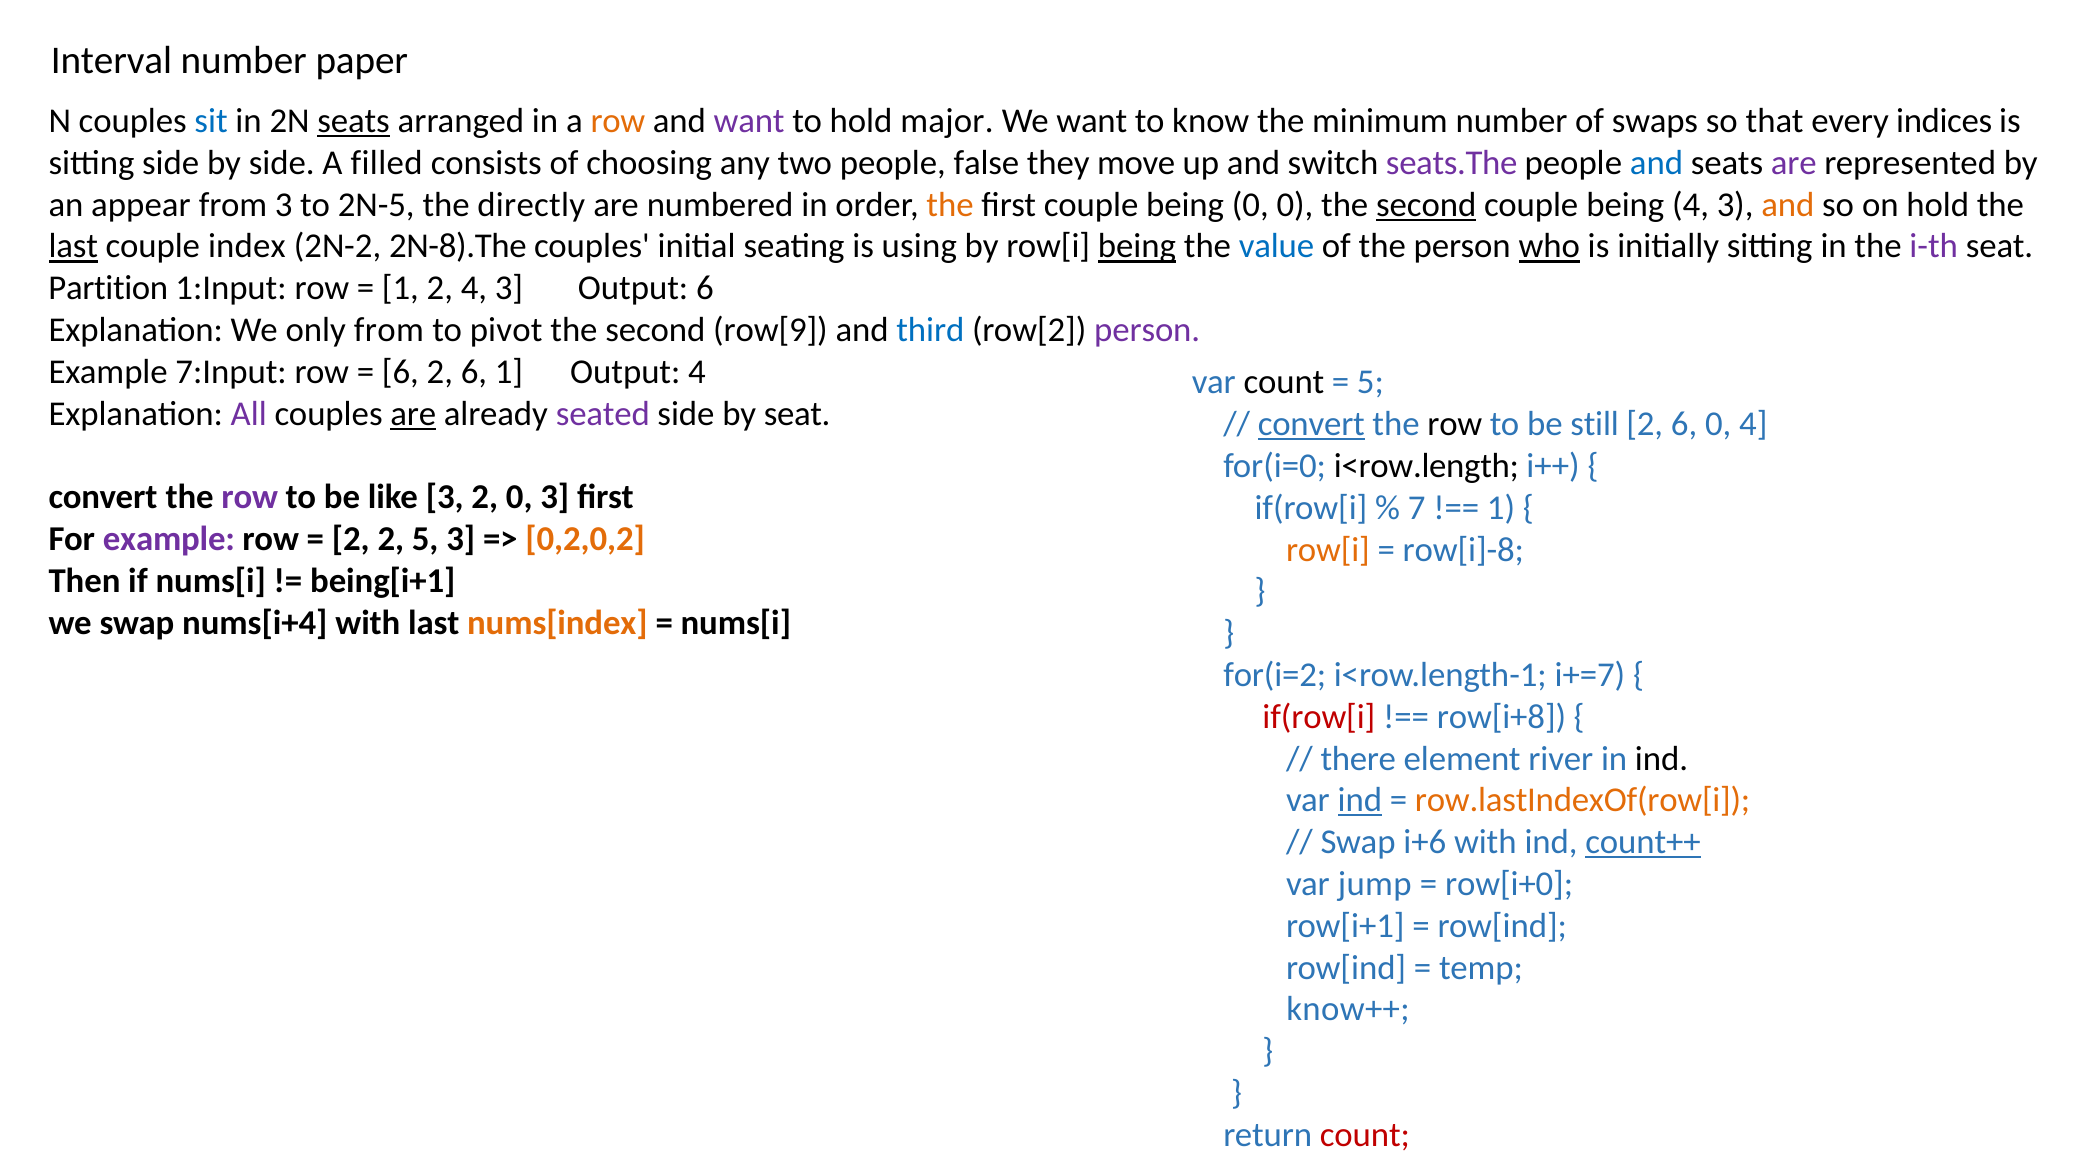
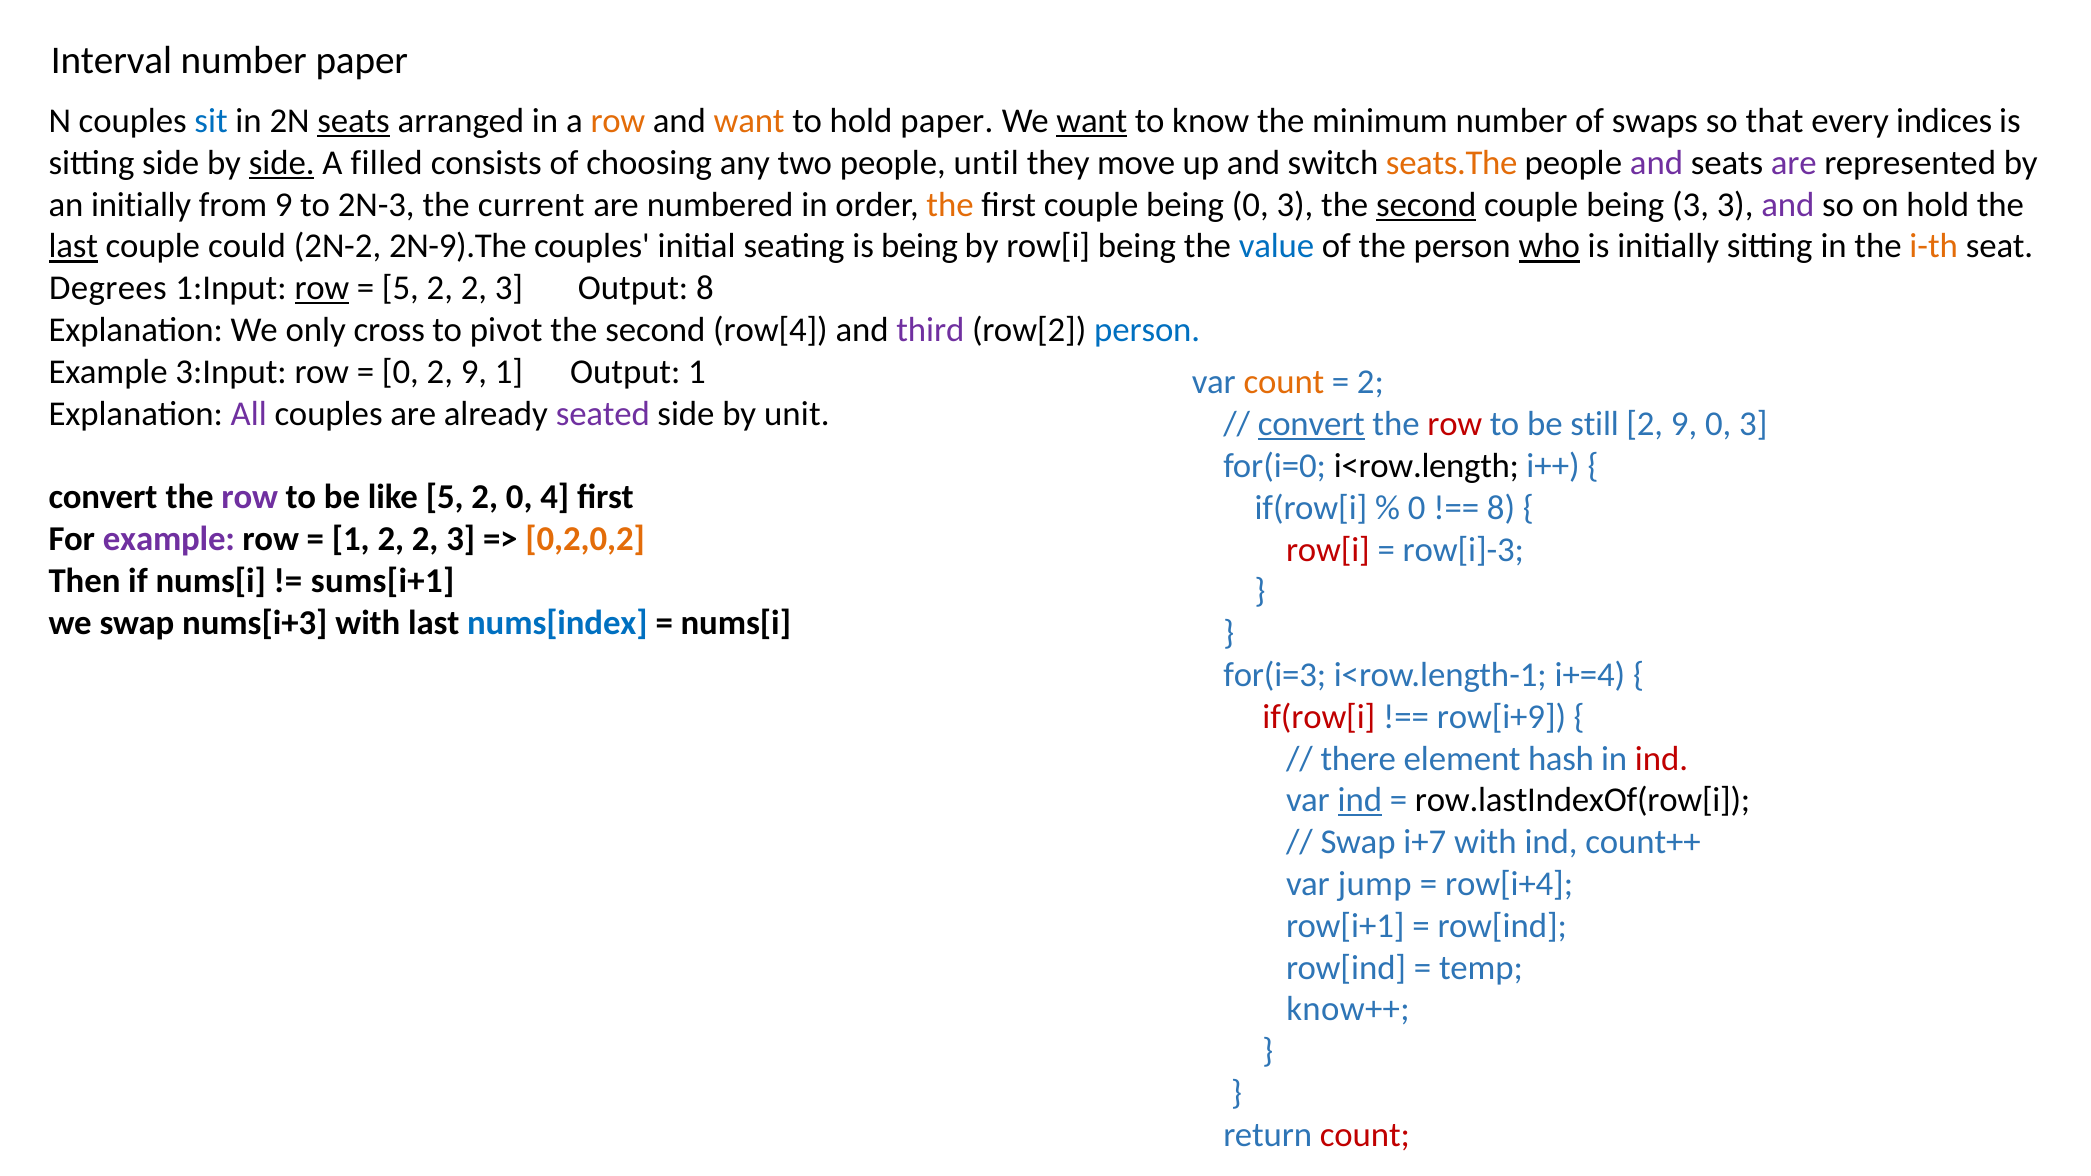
want colour: purple -> orange (749, 121)
hold major: major -> paper (947, 121)
want underline: none -> present (1092, 121)
side underline: none -> present (282, 163)
false: false -> until (986, 163)
seats.The colour: purple -> orange (1452, 163)
and colour: blue -> purple (1656, 163)
an appear: appear -> initially (141, 205)
from 3: 3 -> 9 (284, 205)
2N-5: 2N-5 -> 2N-3 (376, 205)
directly: directly -> current (531, 205)
being 0 0: 0 -> 3 (1295, 205)
being 4: 4 -> 3 (1691, 205)
and colour: orange -> purple (1788, 205)
index: index -> could (247, 247)
2N-8).The: 2N-8).The -> 2N-9).The (458, 247)
is using: using -> being (920, 247)
being underline: present -> none (1137, 247)
i-th colour: purple -> orange (1934, 247)
Partition: Partition -> Degrees (108, 288)
row underline: none -> present (322, 288)
1: 1 -> 5 (400, 288)
4: 4 -> 2 (474, 288)
Output 6: 6 -> 8 (705, 288)
only from: from -> cross (389, 330)
row[9: row[9 -> row[4 (770, 330)
third colour: blue -> purple (930, 330)
person colour: purple -> blue (1147, 330)
7:Input: 7:Input -> 3:Input (231, 372)
6: 6 -> 0 (400, 372)
6: 6 -> 9 (474, 372)
Output 4: 4 -> 1 (697, 372)
count colour: black -> orange (1284, 382)
5: 5 -> 2 (1370, 382)
are underline: present -> none (413, 414)
by seat: seat -> unit (797, 414)
row colour: black -> red (1455, 424)
6: 6 -> 9 (1684, 424)
4: 4 -> 3 (1753, 424)
like 3: 3 -> 5 (445, 497)
0 3: 3 -> 4 (555, 497)
7: 7 -> 0 (1417, 508)
1: 1 -> 8 (1501, 508)
2: 2 -> 1 (351, 539)
5: 5 -> 2 (425, 539)
row[i colour: orange -> red (1328, 550)
row[i]-8: row[i]-8 -> row[i]-3 (1463, 550)
being[i+1: being[i+1 -> sums[i+1 (383, 581)
nums[i+4: nums[i+4 -> nums[i+3 (255, 623)
nums[index colour: orange -> blue (557, 623)
for(i=2: for(i=2 -> for(i=3 (1275, 675)
i+=7: i+=7 -> i+=4 (1590, 675)
row[i+8: row[i+8 -> row[i+9 (1501, 717)
river: river -> hash (1561, 759)
ind colour: black -> red (1662, 759)
row.lastIndexOf(row[i colour: orange -> black (1583, 800)
i+6: i+6 -> i+7 (1425, 842)
count++ underline: present -> none (1643, 842)
row[i+0: row[i+0 -> row[i+4 (1509, 884)
